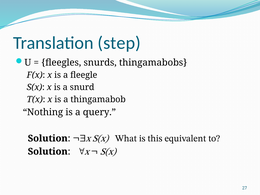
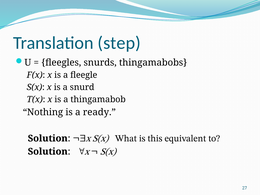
query: query -> ready (99, 112)
